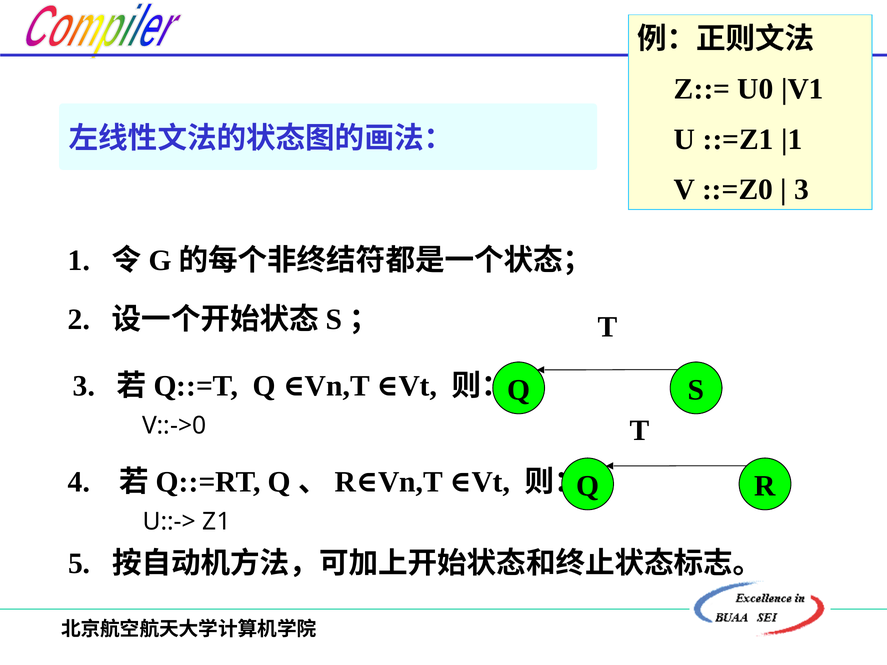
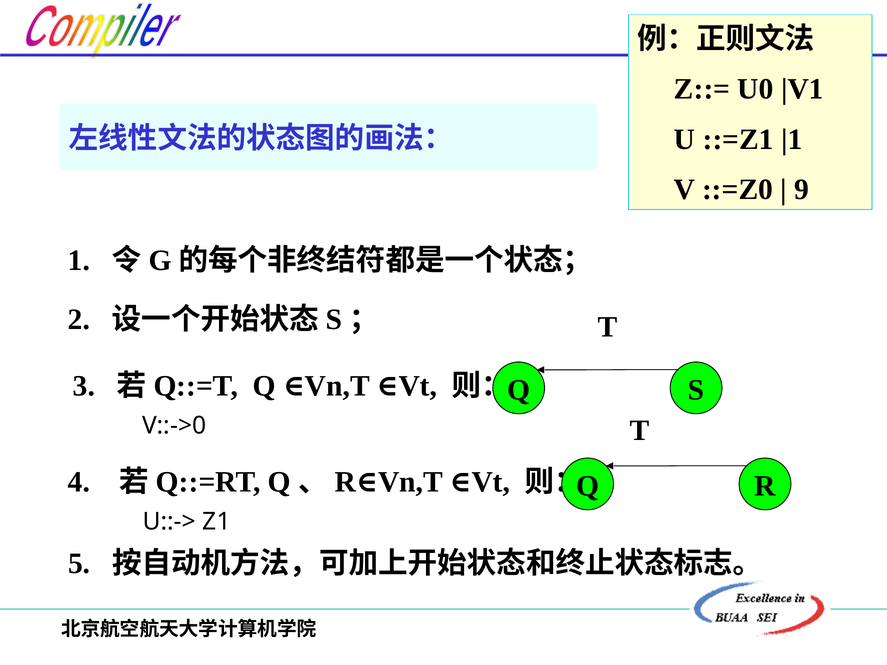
3: 3 -> 9 (802, 190)
